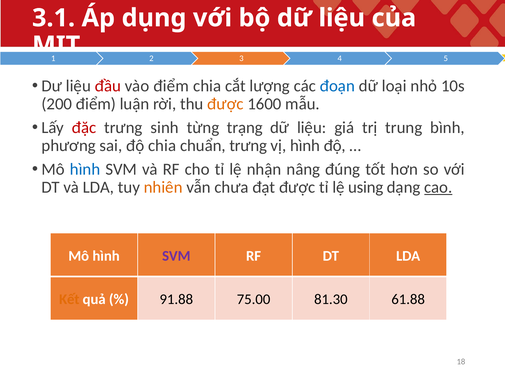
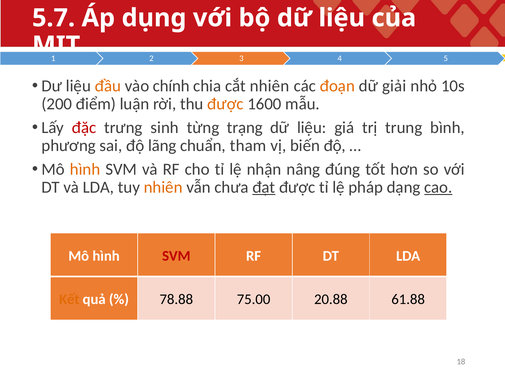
3.1: 3.1 -> 5.7 (54, 18)
đầu colour: red -> orange (108, 86)
vào điểm: điểm -> chính (171, 86)
cắt lượng: lượng -> nhiên (270, 86)
đoạn colour: blue -> orange (337, 86)
loại: loại -> giải (394, 86)
độ chia: chia -> lãng (162, 146)
chuẩn trưng: trưng -> tham (248, 146)
vị hình: hình -> biến (305, 146)
hình colour: blue -> orange (85, 169)
đạt underline: none -> present (264, 187)
using: using -> pháp (366, 187)
SVM colour: purple -> red (176, 256)
91.88: 91.88 -> 78.88 (176, 299)
81.30: 81.30 -> 20.88 (331, 299)
